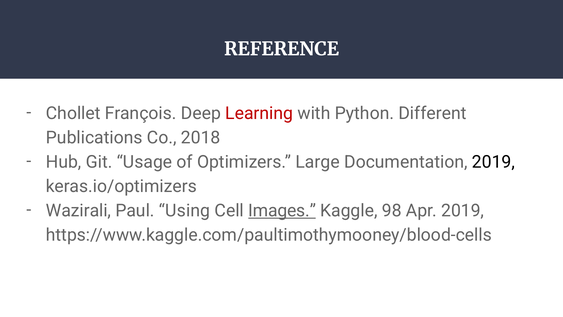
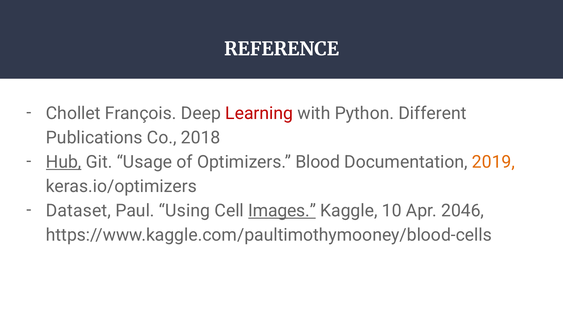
Hub underline: none -> present (64, 162)
Large: Large -> Blood (318, 162)
2019 colour: black -> orange (493, 162)
Wazirali: Wazirali -> Dataset (78, 210)
98: 98 -> 10 (392, 210)
Apr 2019: 2019 -> 2046 (463, 210)
